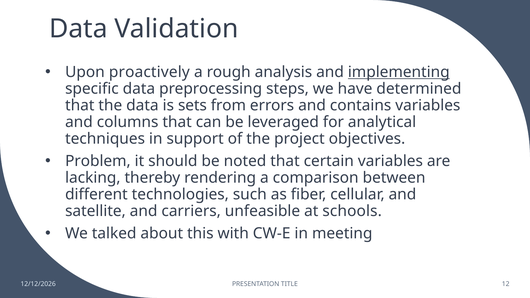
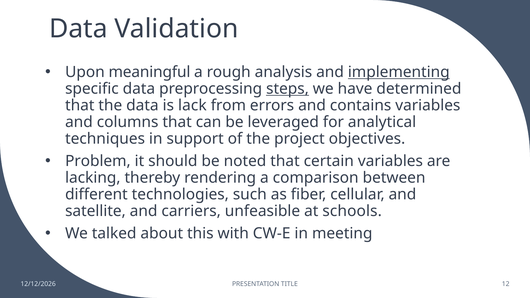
proactively: proactively -> meaningful (149, 72)
steps underline: none -> present (287, 89)
sets: sets -> lack (192, 105)
